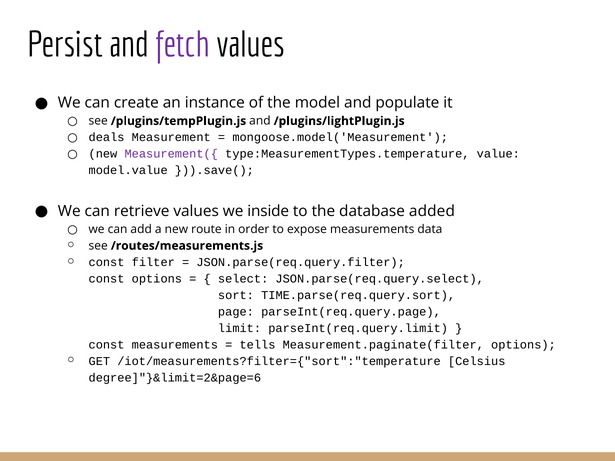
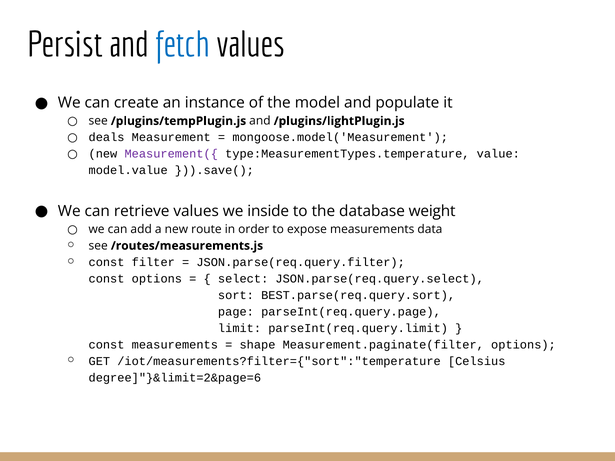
fetch colour: purple -> blue (183, 45)
added: added -> weight (432, 211)
TIME.parse(req.query.sort: TIME.parse(req.query.sort -> BEST.parse(req.query.sort (358, 295)
tells: tells -> shape (258, 345)
